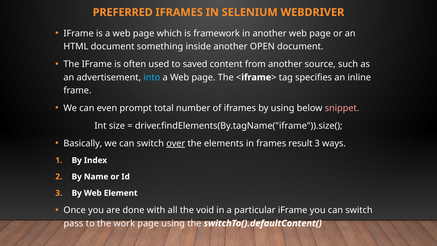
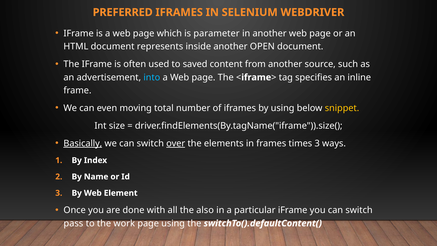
framework: framework -> parameter (217, 33)
something: something -> represents (160, 47)
prompt: prompt -> moving (136, 108)
snippet colour: pink -> yellow (342, 108)
Basically underline: none -> present (83, 143)
result: result -> times (300, 143)
void: void -> also (205, 210)
